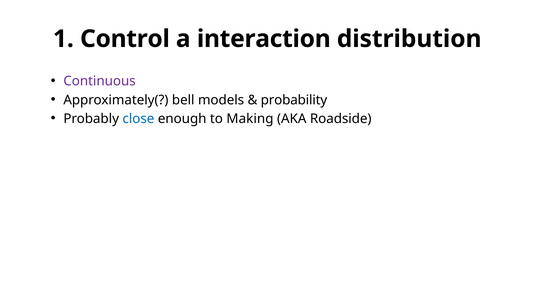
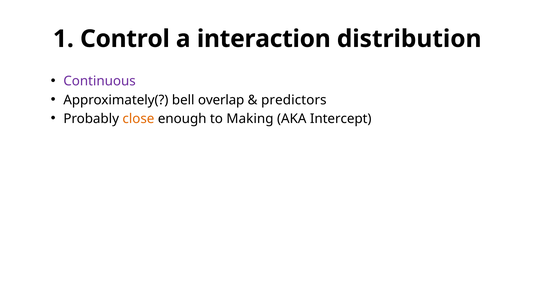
models: models -> overlap (221, 100)
probability: probability -> predictors (294, 100)
close colour: blue -> orange (138, 119)
Roadside: Roadside -> Intercept (341, 119)
